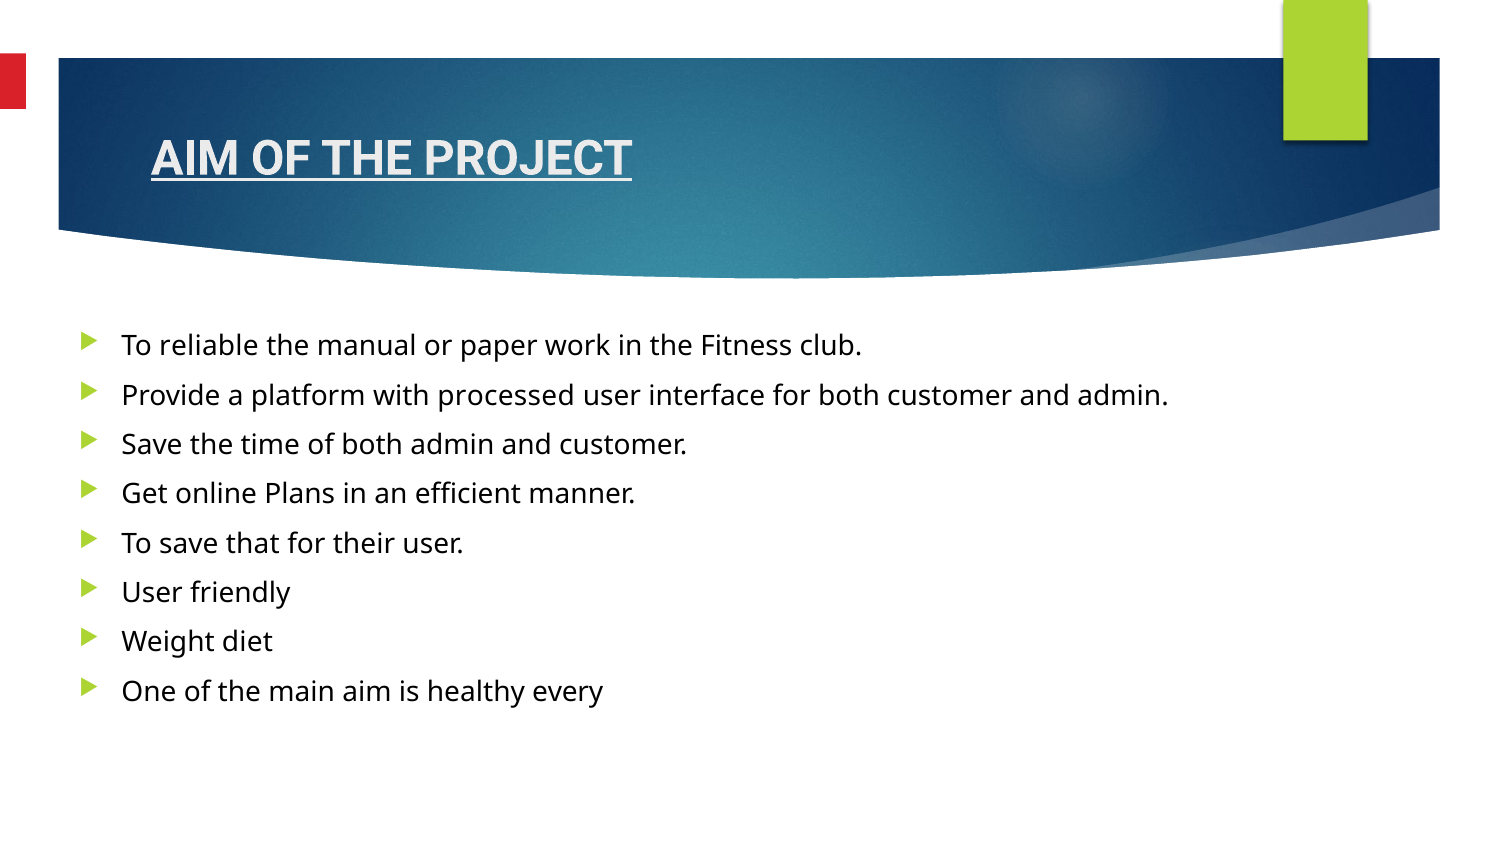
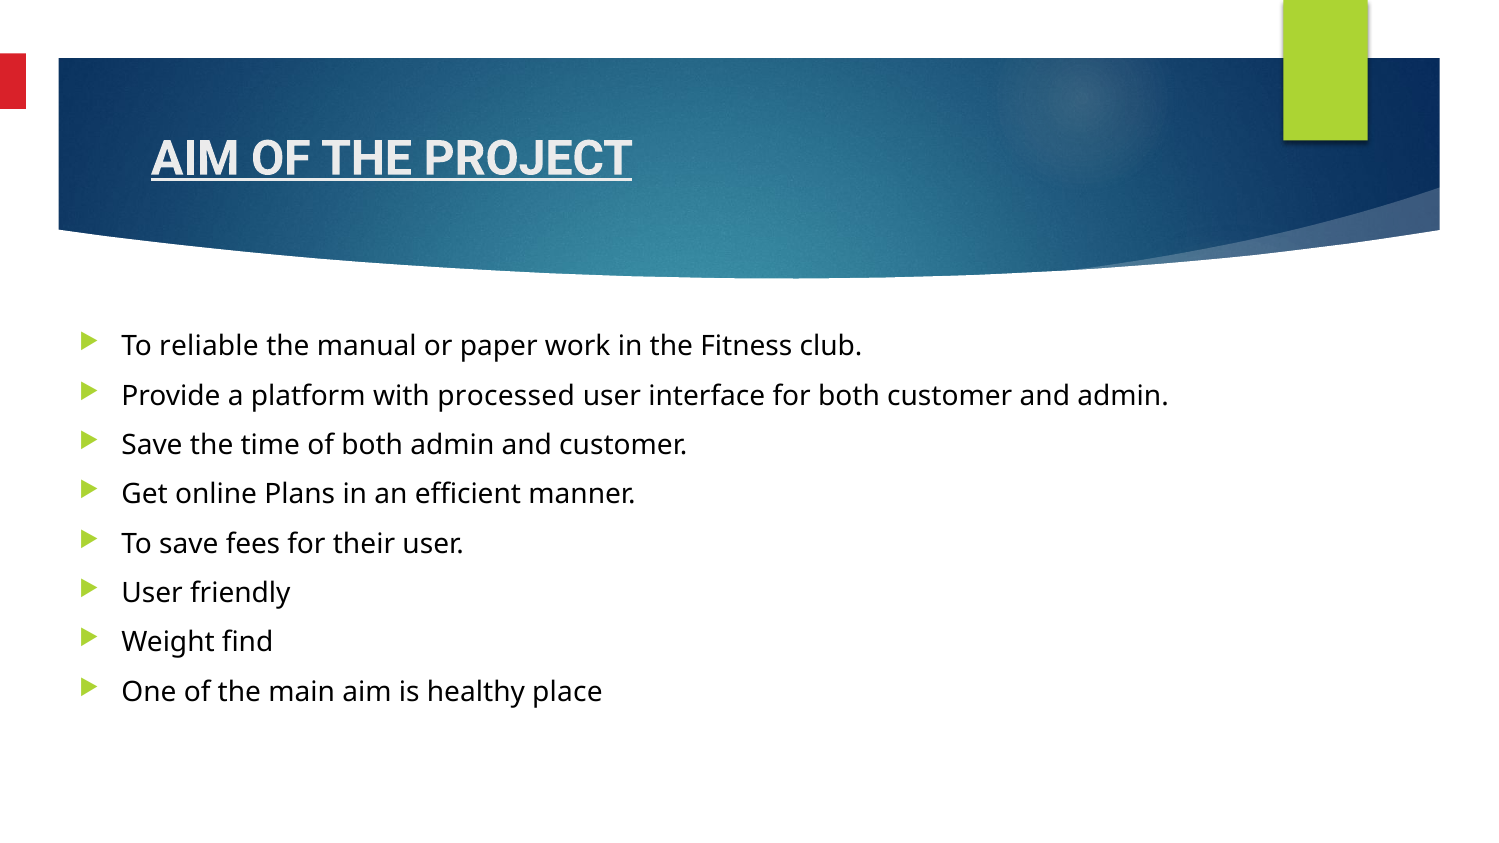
that: that -> fees (253, 544)
diet: diet -> find (248, 643)
every: every -> place (567, 692)
